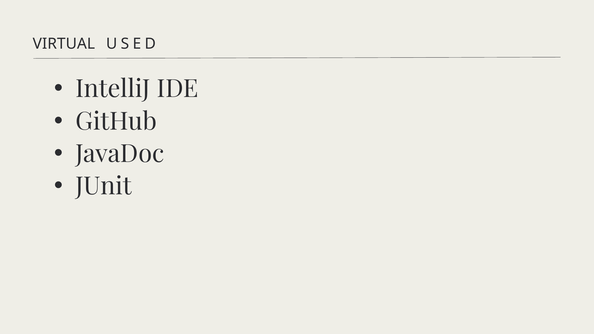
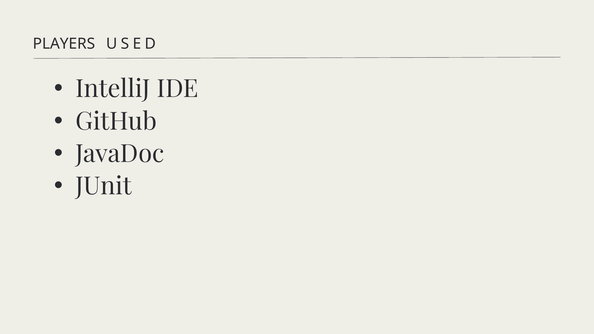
VIRTUAL: VIRTUAL -> PLAYERS (64, 44)
